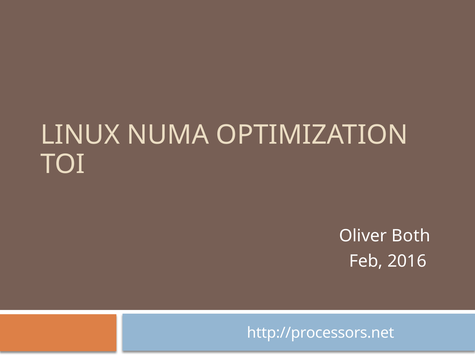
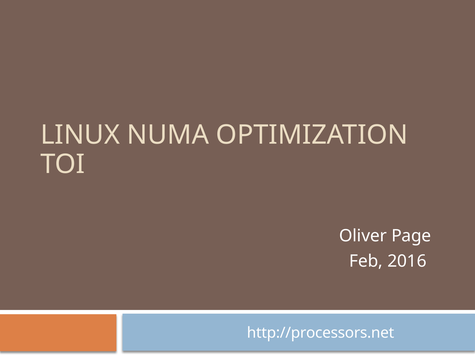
Both: Both -> Page (411, 236)
